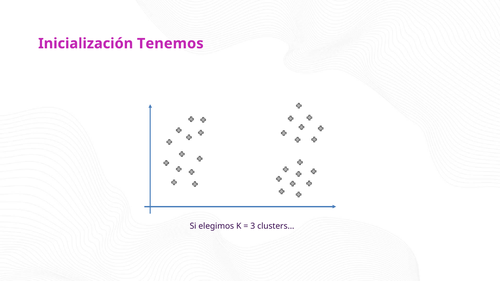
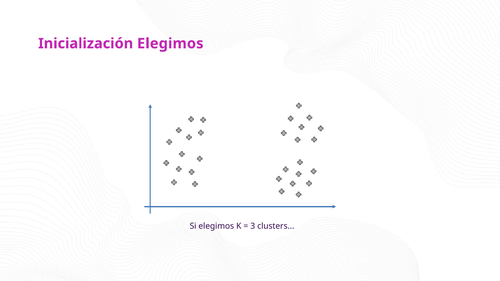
Inicialización Tenemos: Tenemos -> Elegimos (170, 44)
